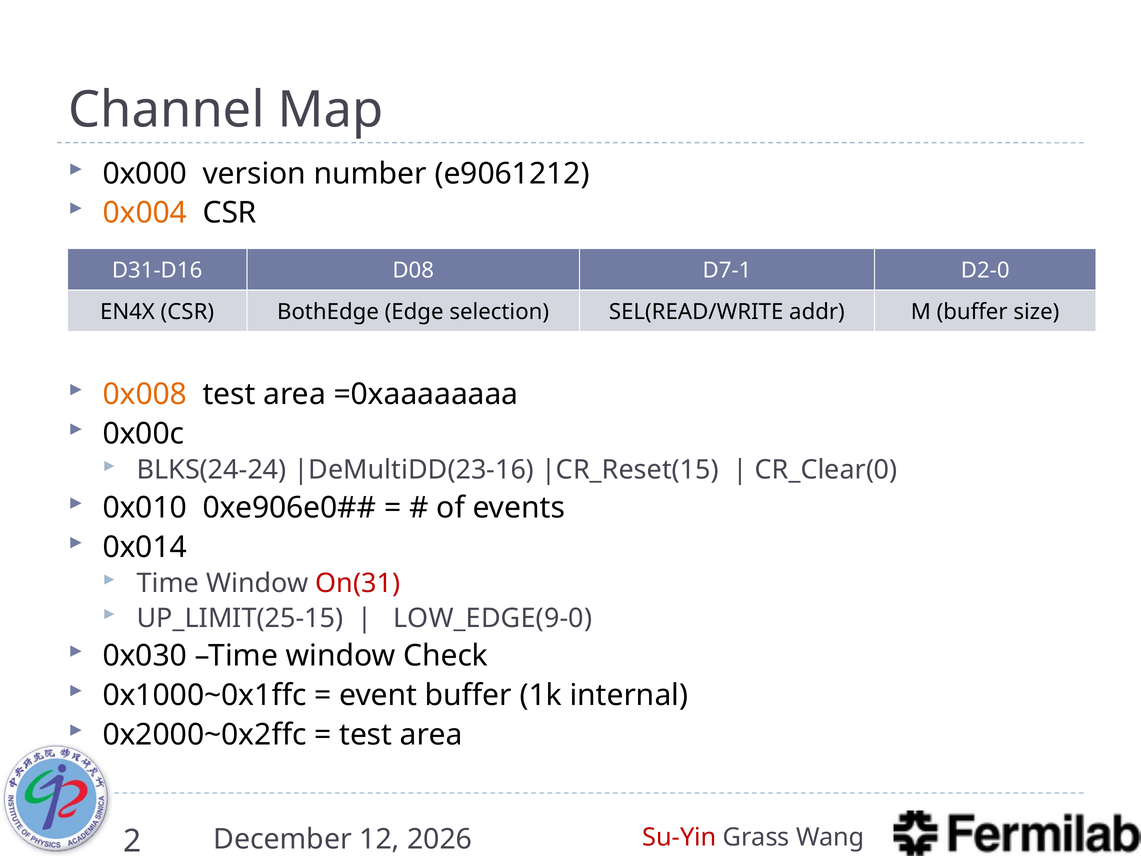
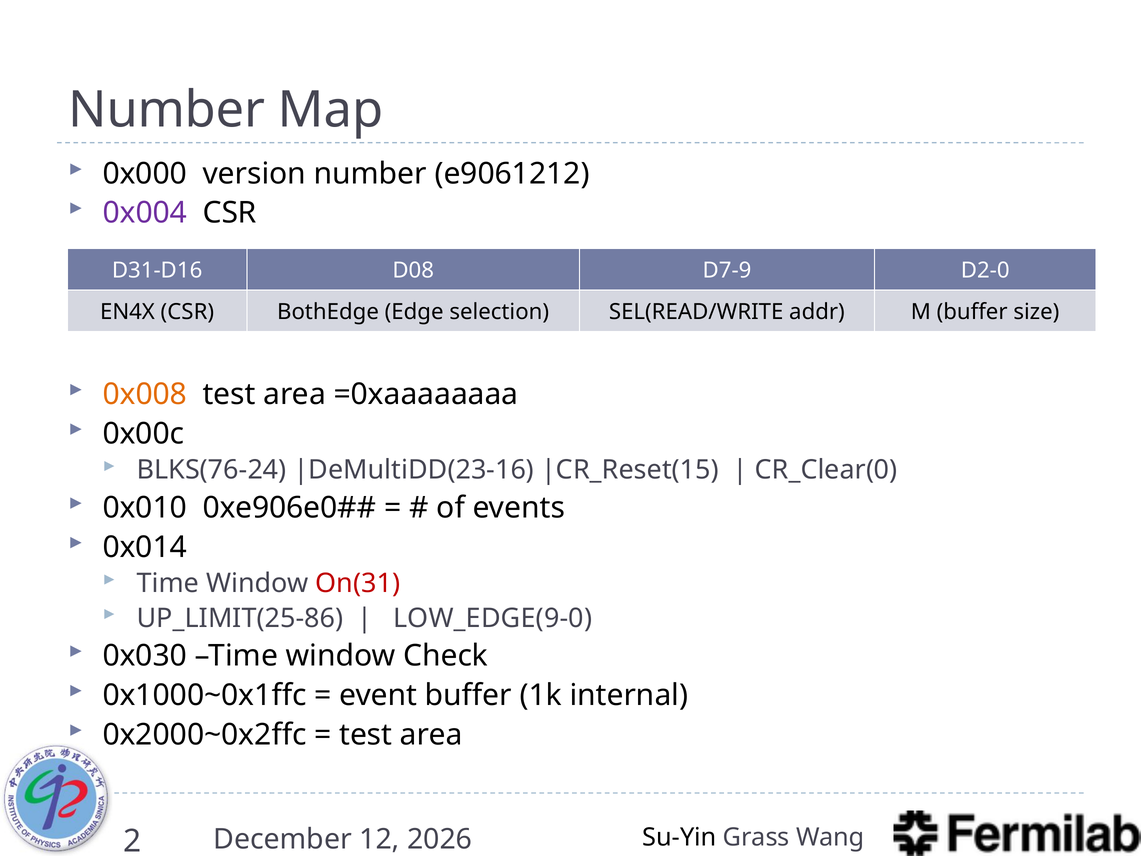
Channel: Channel -> Number (167, 110)
0x004 colour: orange -> purple (145, 213)
D7-1: D7-1 -> D7-9 (727, 270)
BLKS(24-24: BLKS(24-24 -> BLKS(76-24 (212, 470)
UP_LIMIT(25-15: UP_LIMIT(25-15 -> UP_LIMIT(25-86 (240, 618)
Su-Yin colour: red -> black (679, 837)
